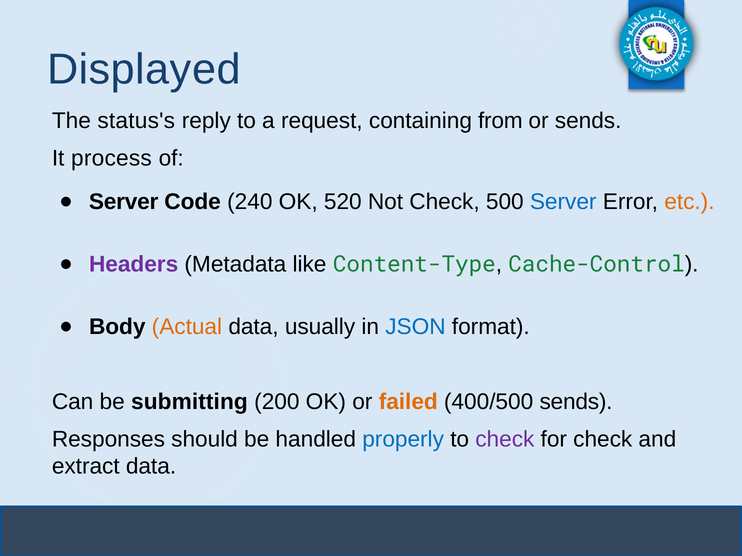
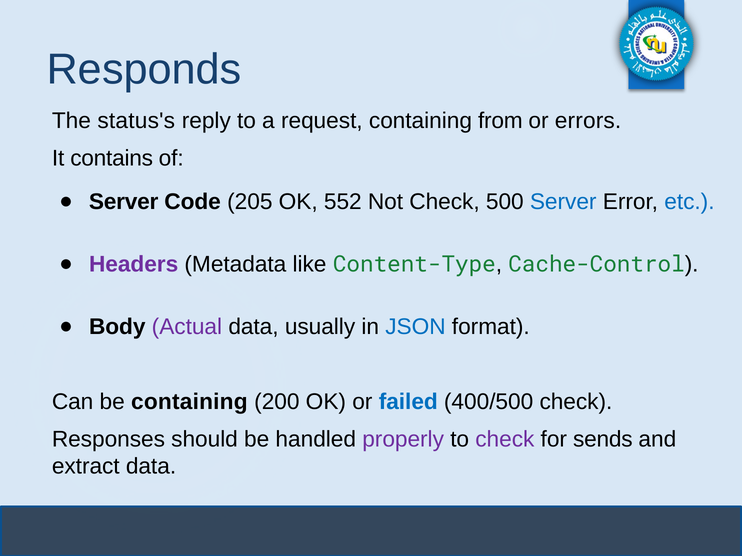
Displayed: Displayed -> Responds (144, 69)
or sends: sends -> errors (588, 121)
process: process -> contains (112, 158)
240: 240 -> 205 (250, 202)
520: 520 -> 552 (343, 202)
etc colour: orange -> blue (689, 202)
Actual colour: orange -> purple (187, 327)
be submitting: submitting -> containing (189, 402)
failed colour: orange -> blue (408, 402)
400/500 sends: sends -> check (576, 402)
properly colour: blue -> purple (403, 439)
for check: check -> sends (603, 439)
